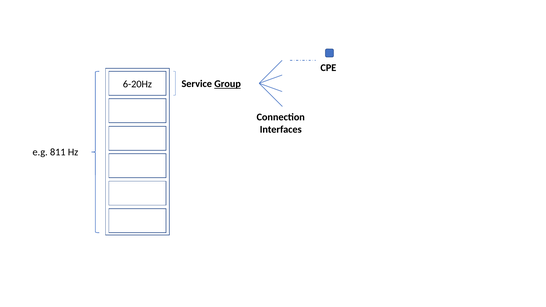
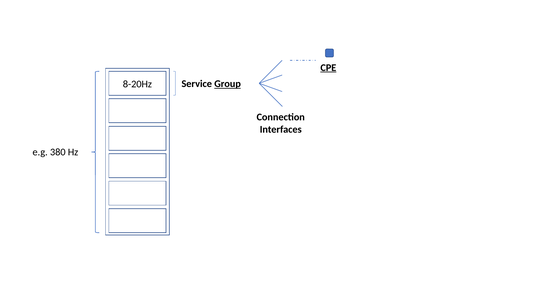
CPE underline: none -> present (328, 68)
6-20Hz: 6-20Hz -> 8-20Hz (137, 84)
811: 811 -> 380 (58, 152)
